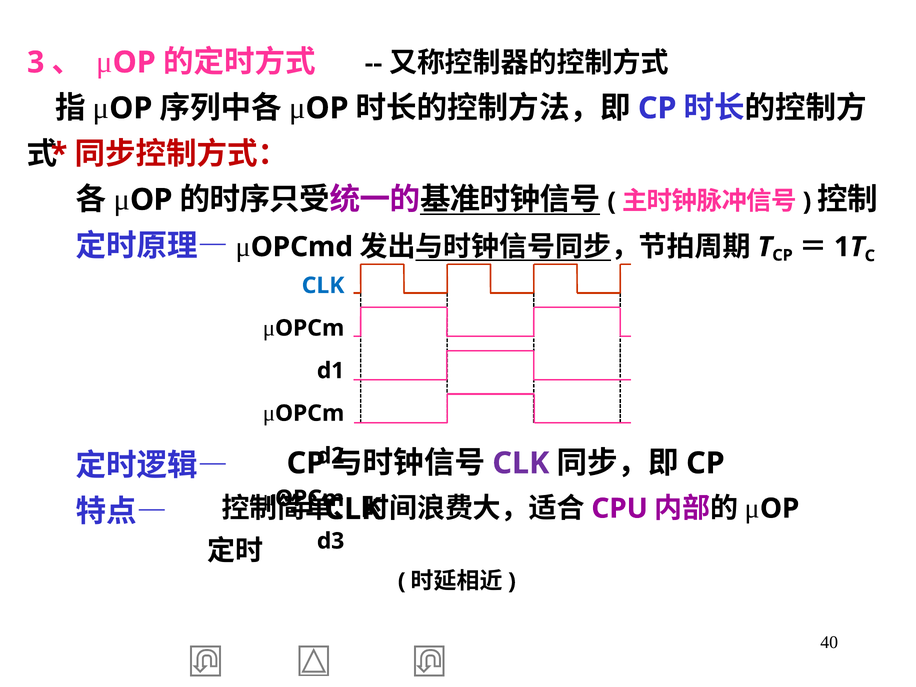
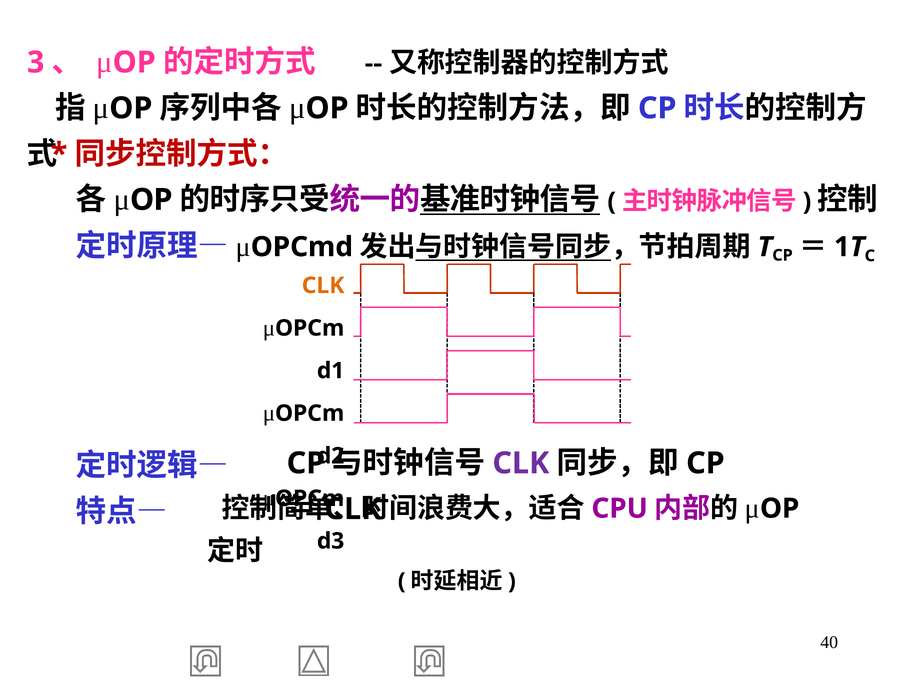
CLK colour: blue -> orange (323, 285)
